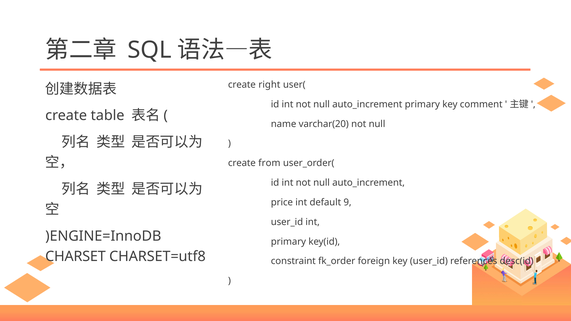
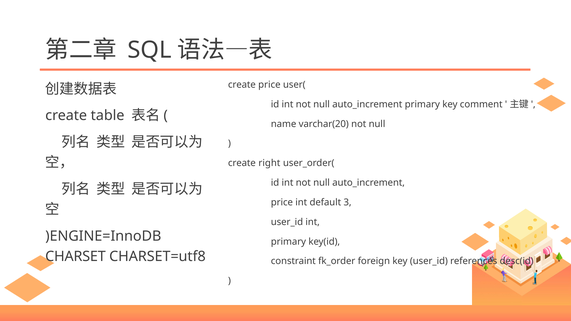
create right: right -> price (269, 85)
from: from -> right (269, 163)
9: 9 -> 3 (348, 202)
